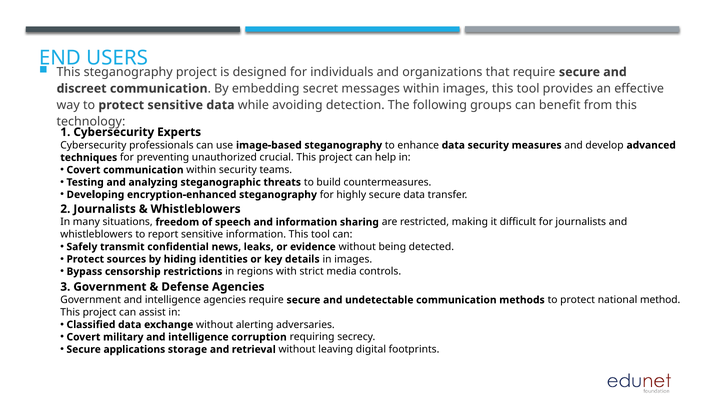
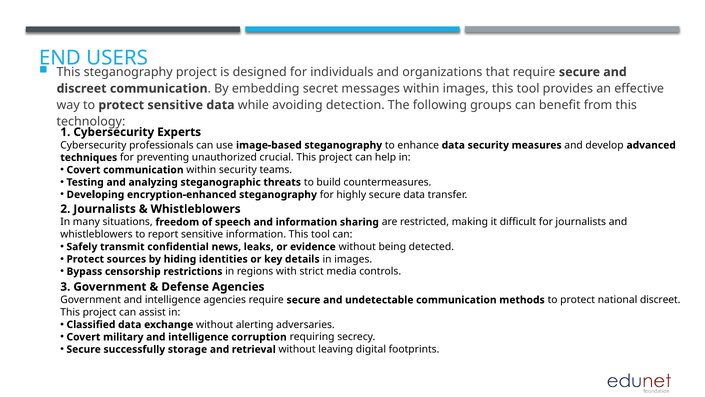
national method: method -> discreet (660, 300)
applications: applications -> successfully (134, 349)
